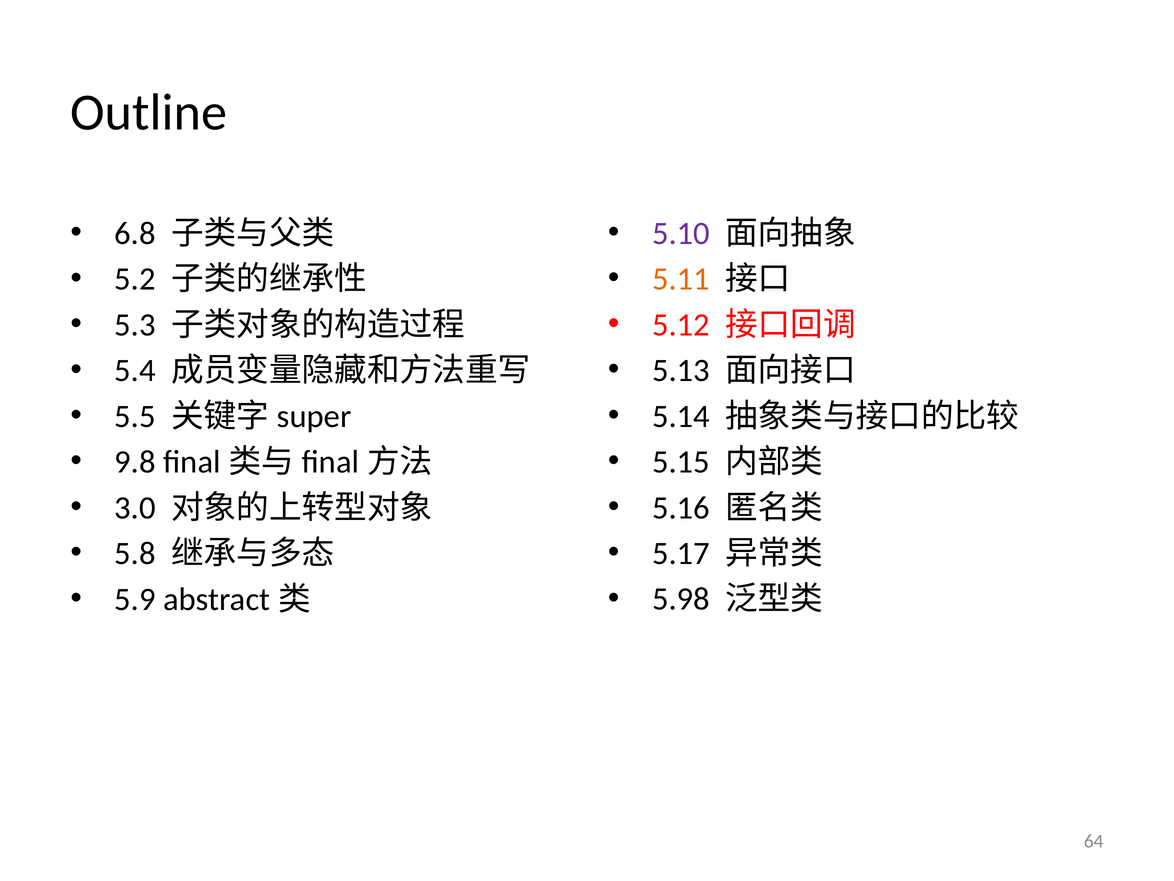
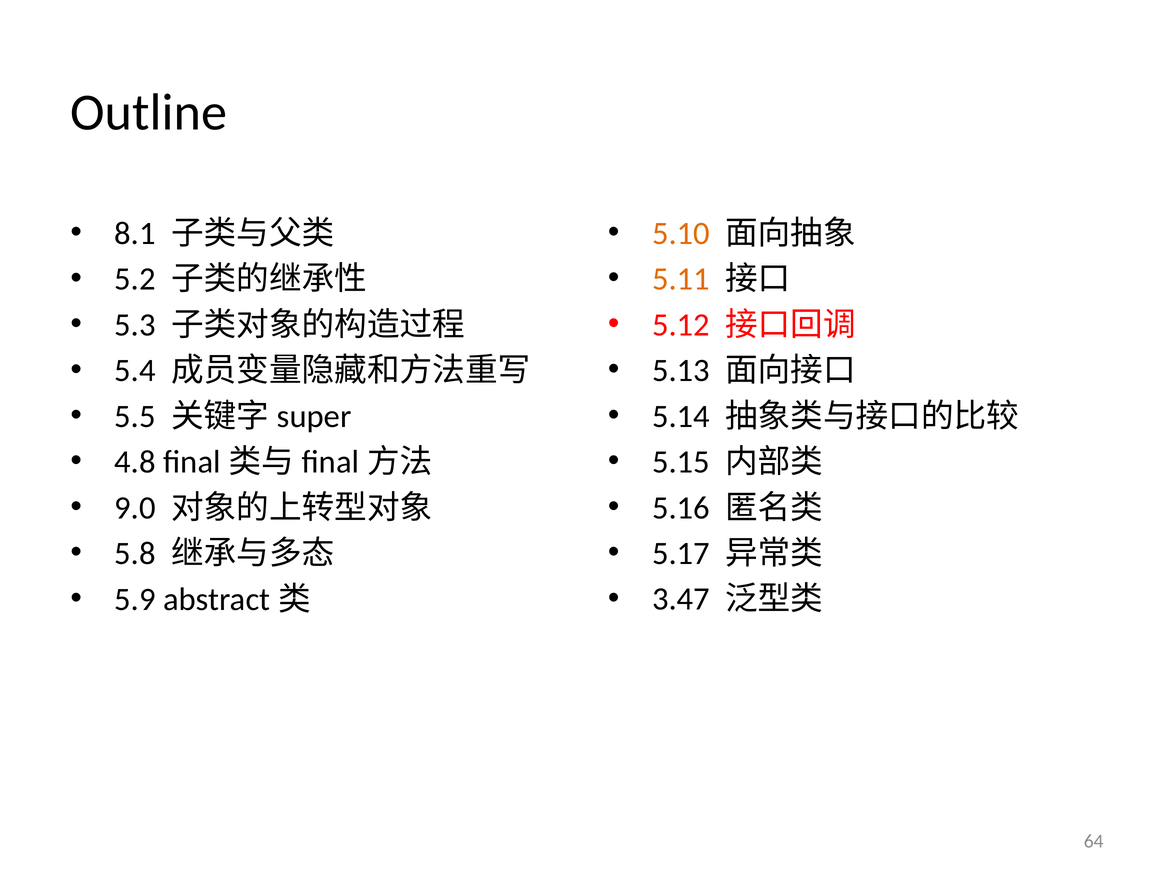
6.8: 6.8 -> 8.1 (135, 233)
5.10 colour: purple -> orange (681, 233)
9.8: 9.8 -> 4.8 (135, 462)
3.0: 3.0 -> 9.0 (135, 508)
5.98: 5.98 -> 3.47 (681, 599)
